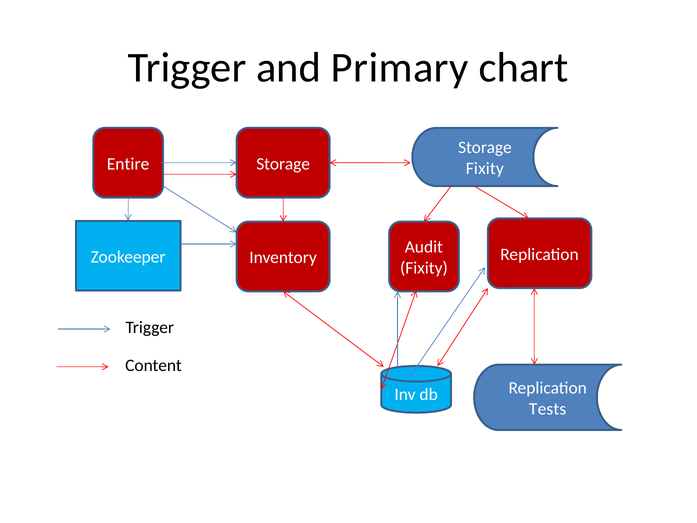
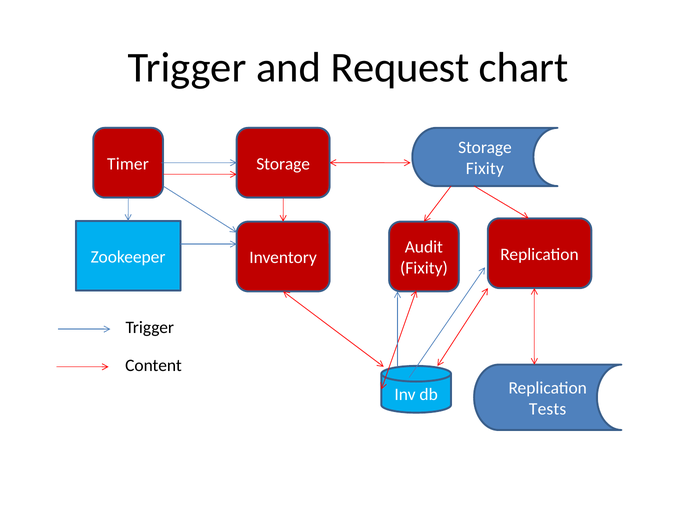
Primary: Primary -> Request (400, 67)
Entire: Entire -> Timer (128, 164)
